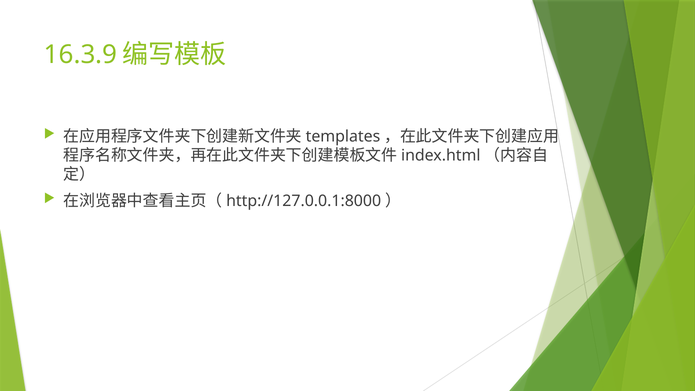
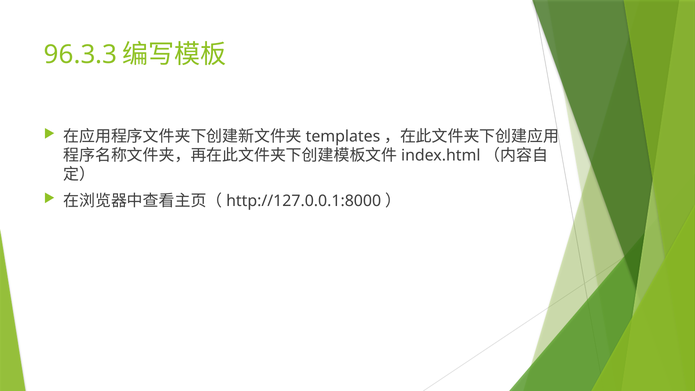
16.3.9: 16.3.9 -> 96.3.3 (81, 55)
